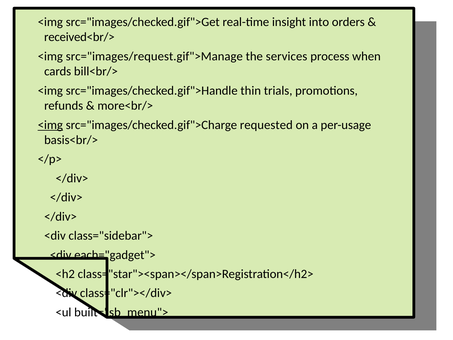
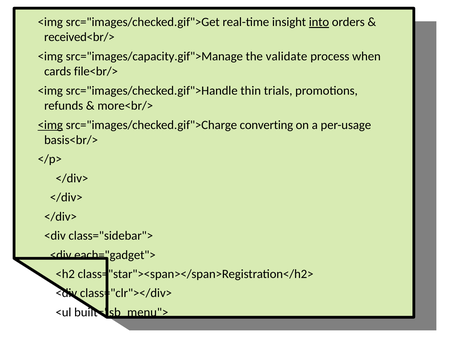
into underline: none -> present (319, 22)
src="images/request.gif">Manage: src="images/request.gif">Manage -> src="images/capacity.gif">Manage (154, 56)
services: services -> validate (287, 56)
bill<br/>: bill<br/> -> file<br/> (96, 71)
requested: requested -> converting (266, 125)
